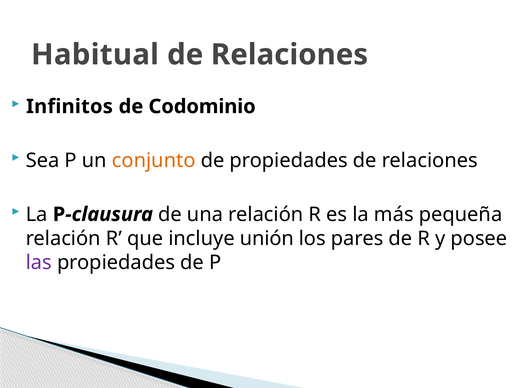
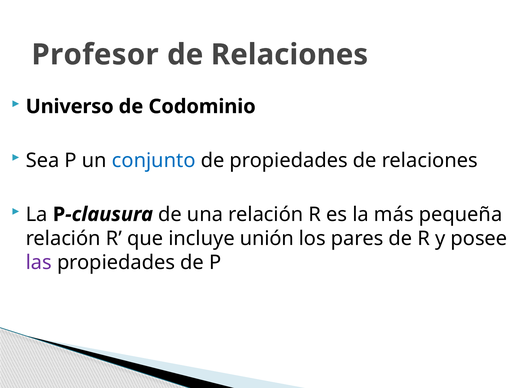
Habitual: Habitual -> Profesor (95, 55)
Infinitos: Infinitos -> Universo (70, 106)
conjunto colour: orange -> blue (154, 160)
